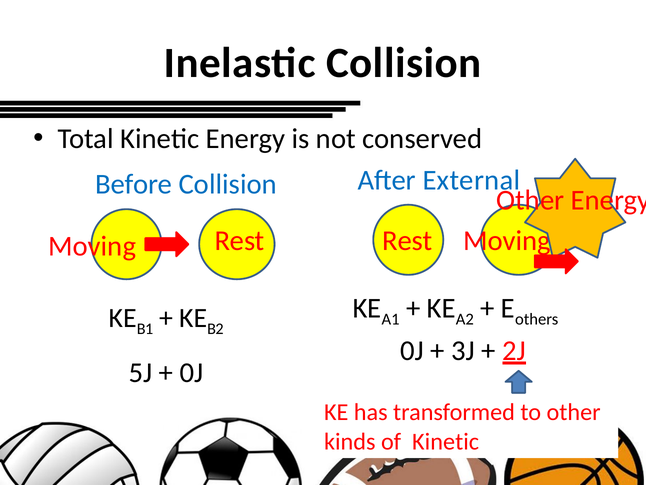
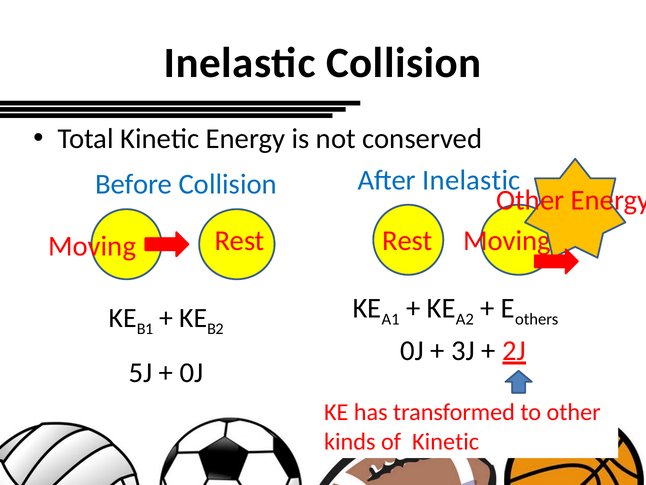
After External: External -> Inelastic (471, 180)
